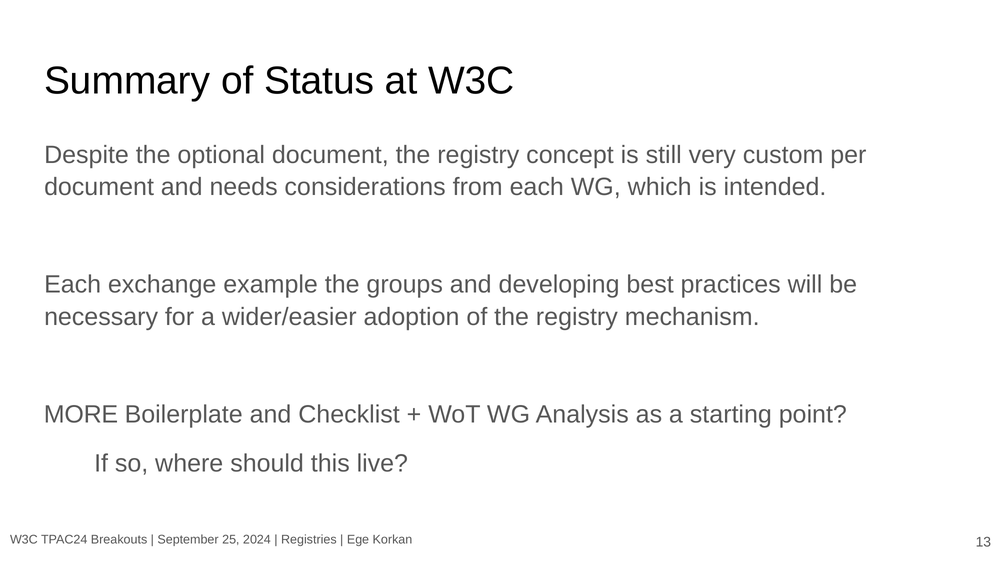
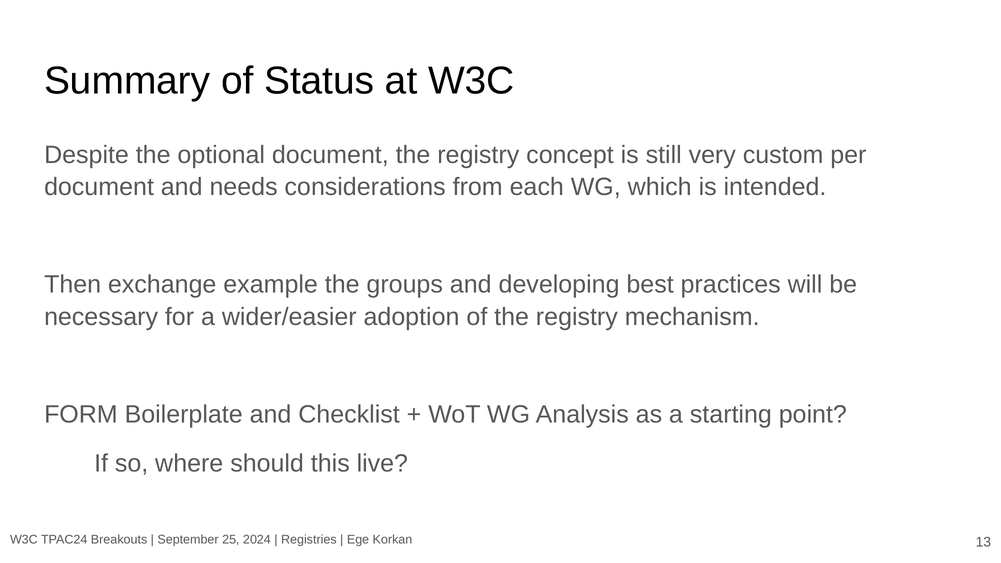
Each: Each -> Then (73, 285)
MORE: MORE -> FORM (81, 415)
